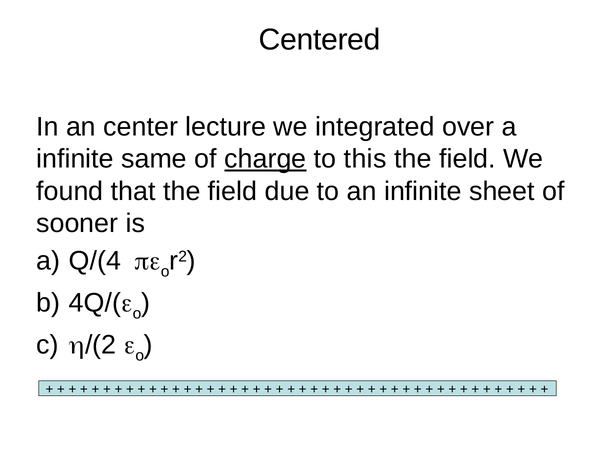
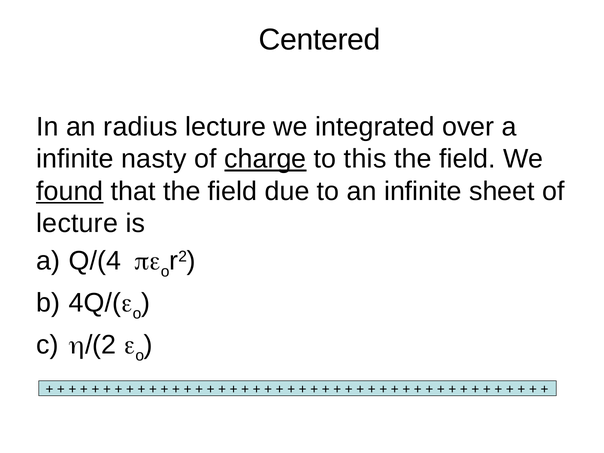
center: center -> radius (141, 127)
same: same -> nasty (154, 159)
found underline: none -> present (70, 191)
sooner: sooner -> lecture (77, 223)
